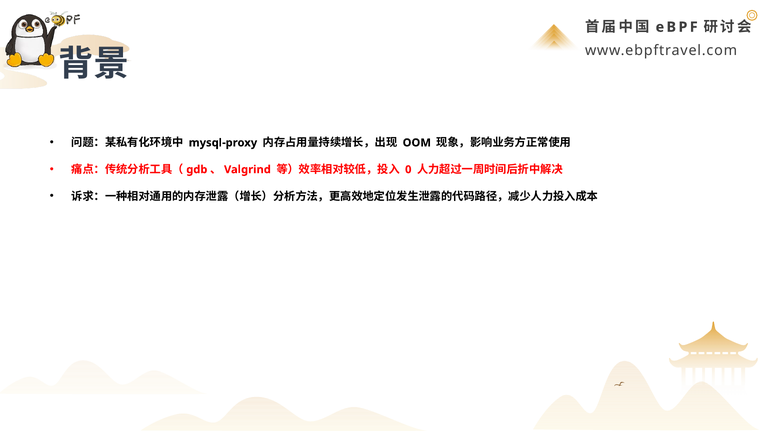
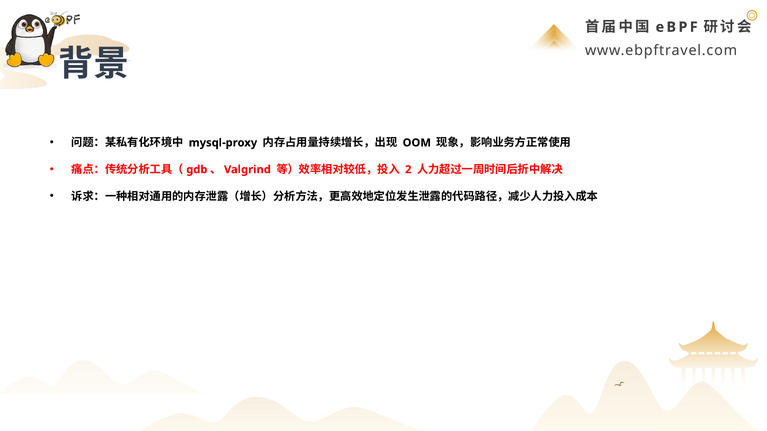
0: 0 -> 2 (408, 170)
